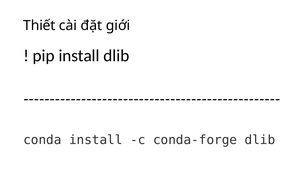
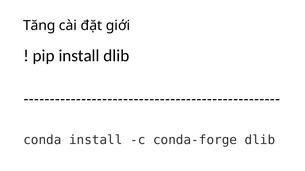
Thiết: Thiết -> Tăng (39, 26)
